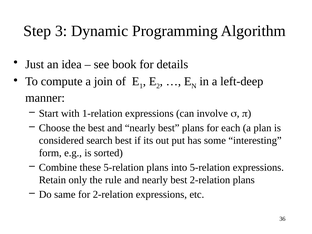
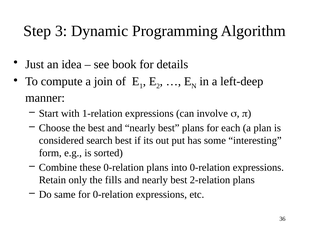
these 5-relation: 5-relation -> 0-relation (124, 167)
into 5-relation: 5-relation -> 0-relation (210, 167)
rule: rule -> fills (113, 180)
for 2-relation: 2-relation -> 0-relation (113, 194)
